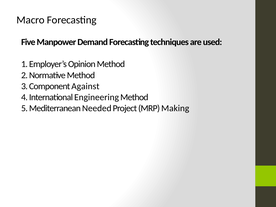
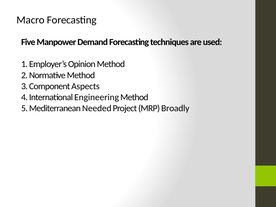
Against: Against -> Aspects (85, 86)
Making: Making -> Broadly (175, 108)
